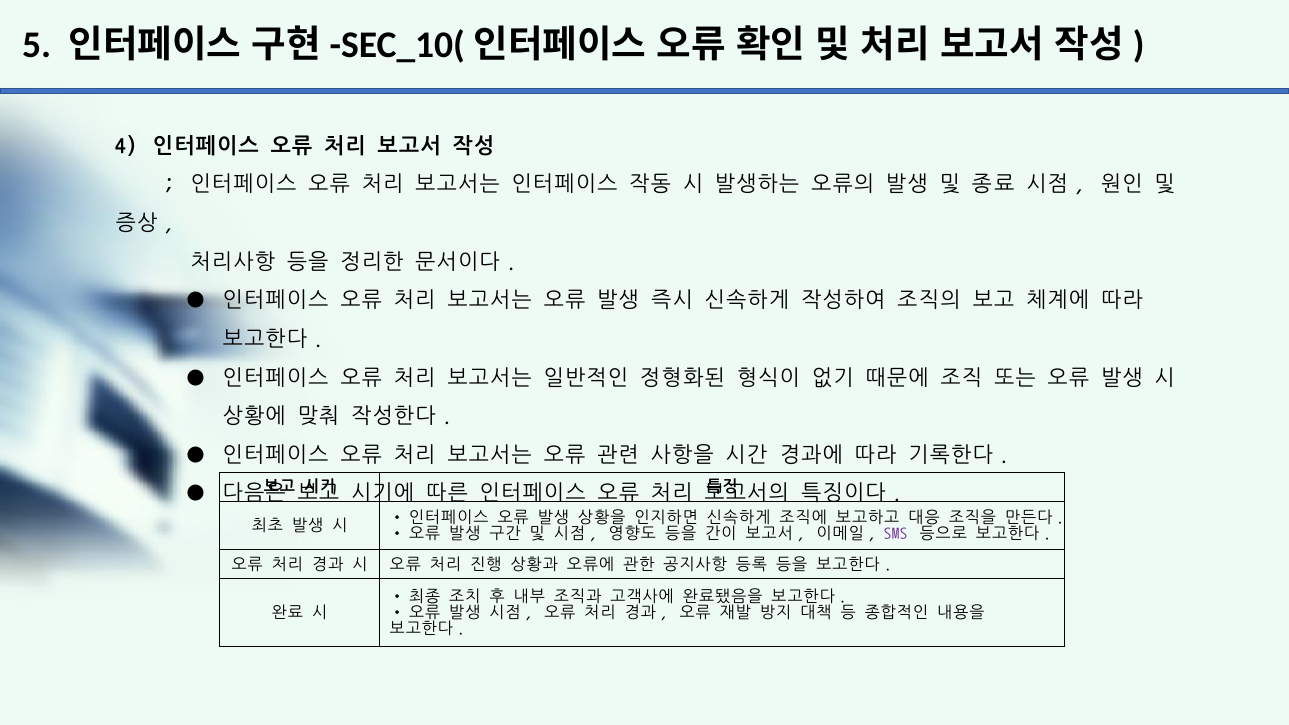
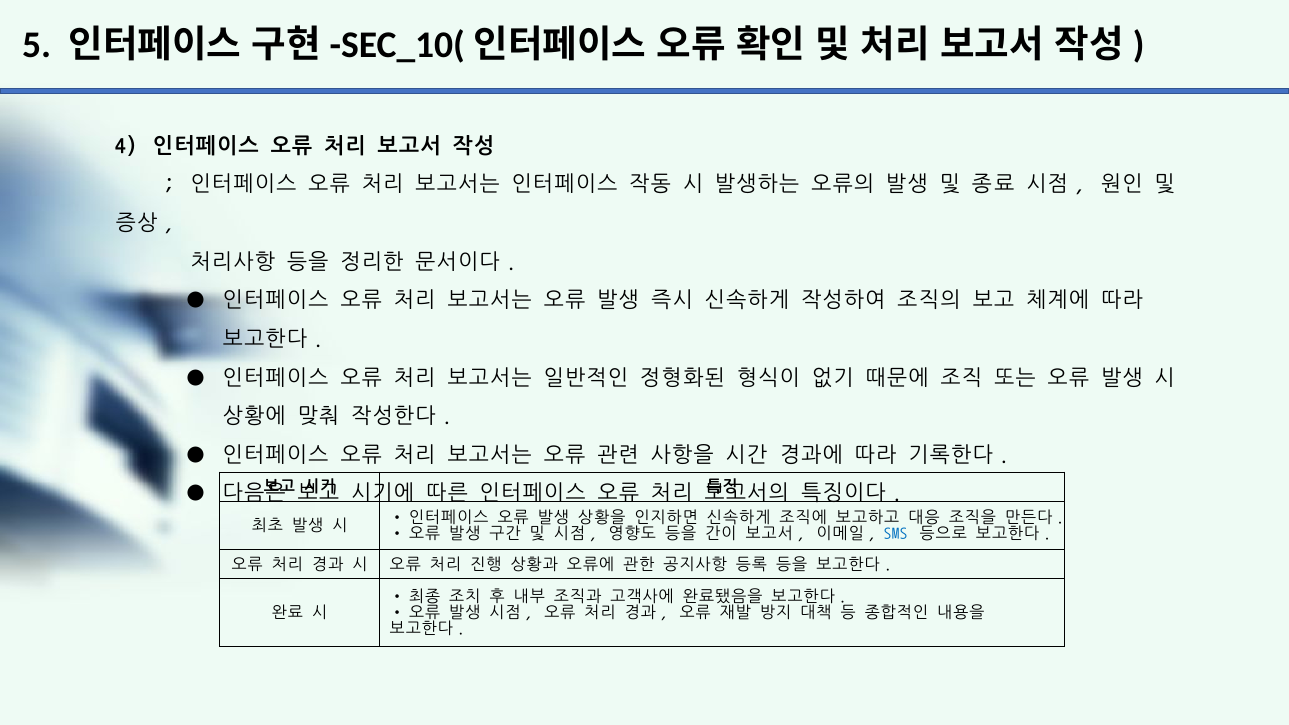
SMS colour: purple -> blue (896, 533)
